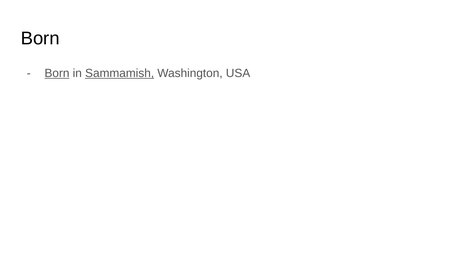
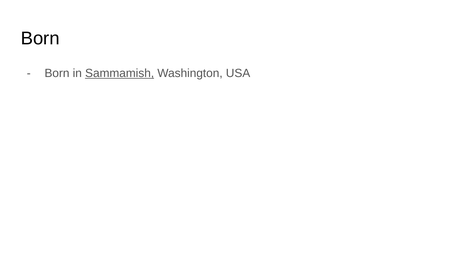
Born underline: present -> none (57, 73)
